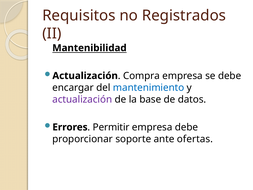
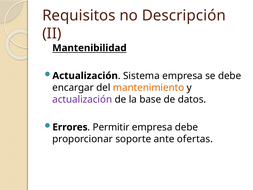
Registrados: Registrados -> Descripción (184, 15)
Compra: Compra -> Sistema (141, 76)
mantenimiento colour: blue -> orange (149, 87)
